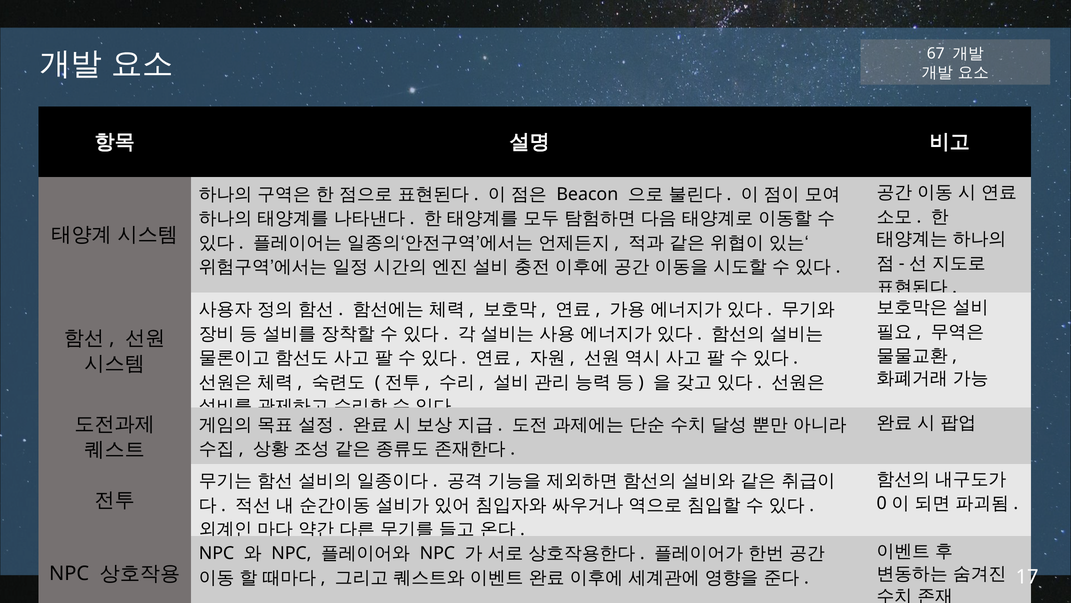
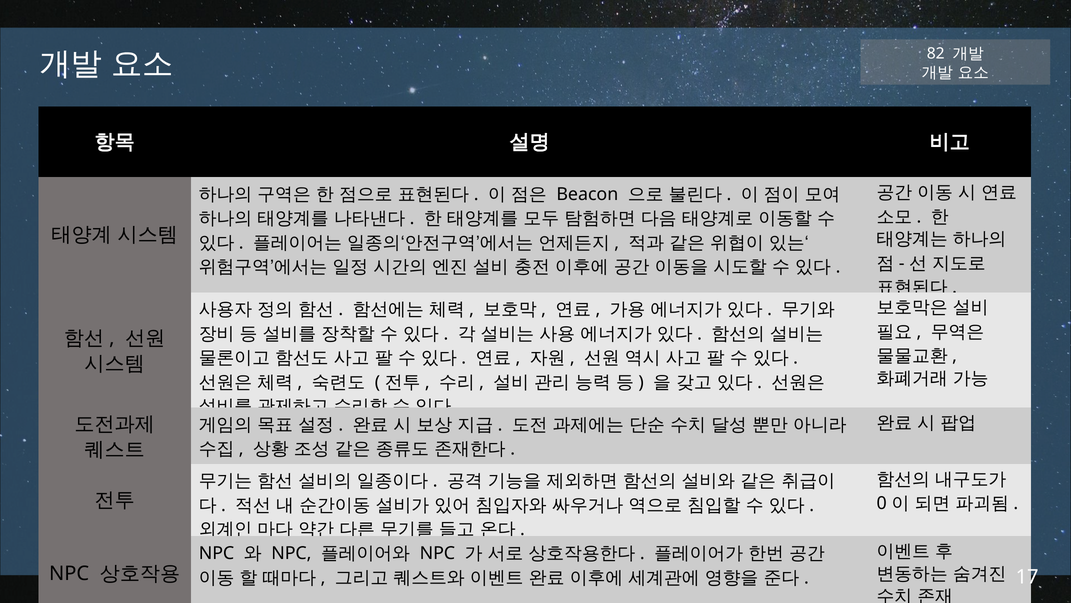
67: 67 -> 82 (936, 54)
